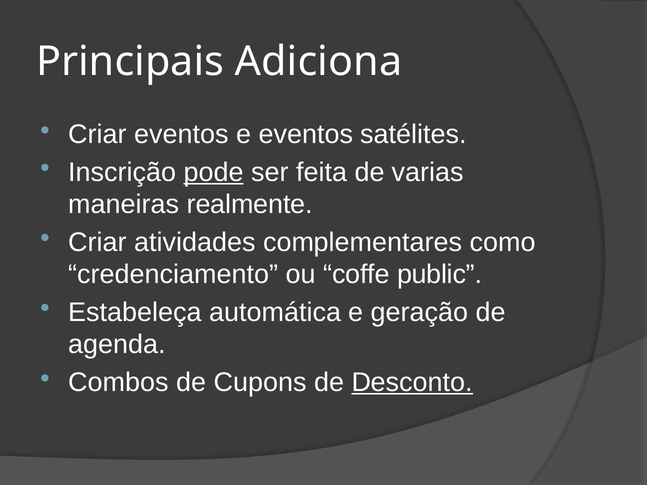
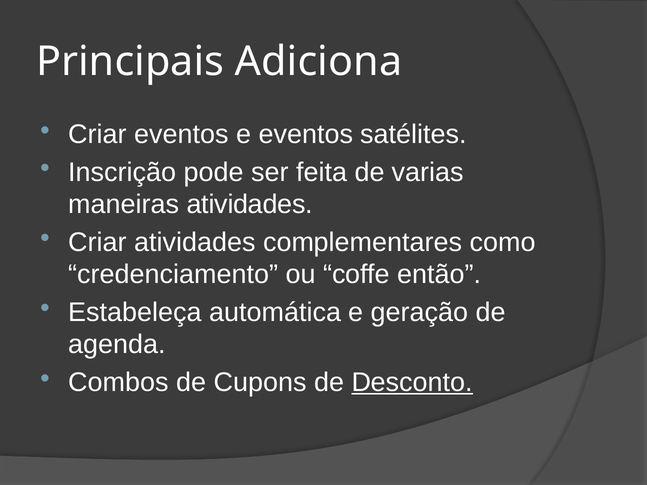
pode underline: present -> none (214, 172)
maneiras realmente: realmente -> atividades (250, 205)
public: public -> então (439, 275)
